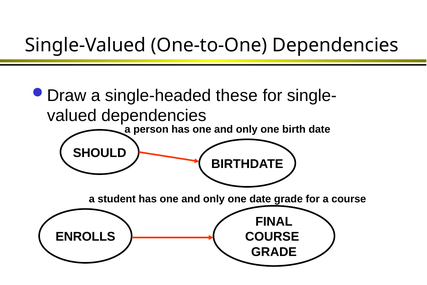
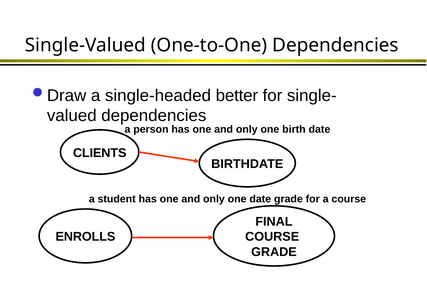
these: these -> better (237, 95)
SHOULD: SHOULD -> CLIENTS (100, 153)
